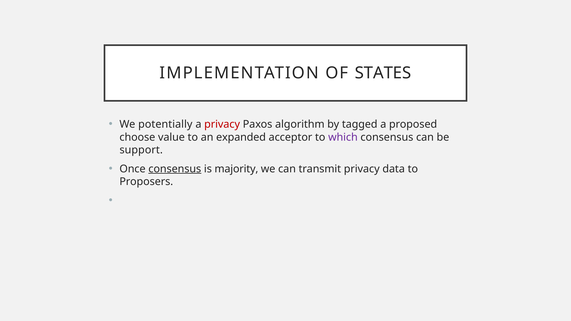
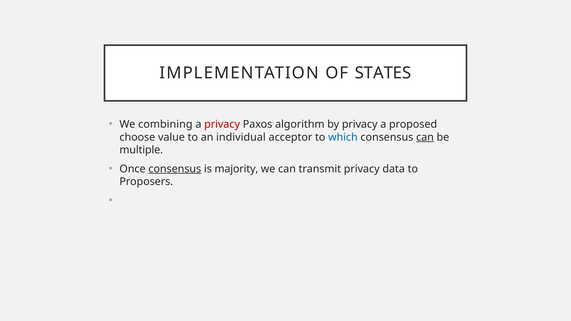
potentially: potentially -> combining (165, 124)
by tagged: tagged -> privacy (360, 124)
expanded: expanded -> individual (241, 137)
which colour: purple -> blue (343, 137)
can underline: none -> present (425, 137)
support: support -> multiple (141, 150)
